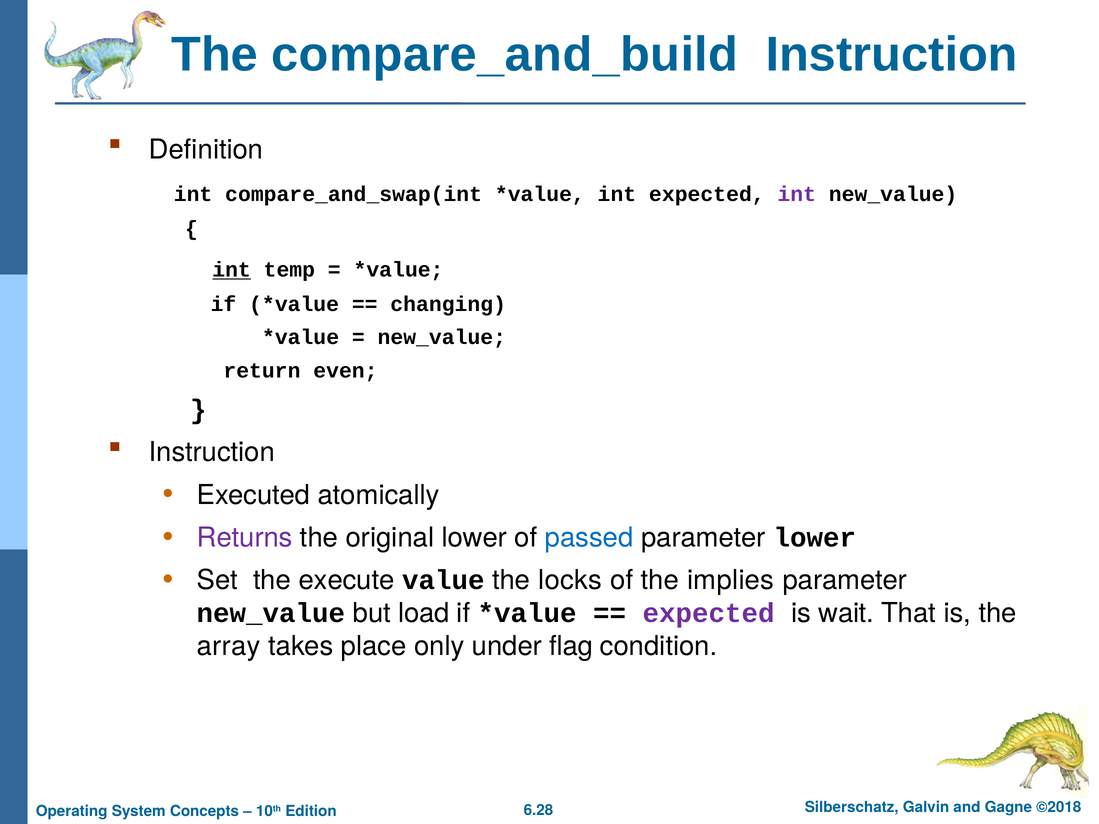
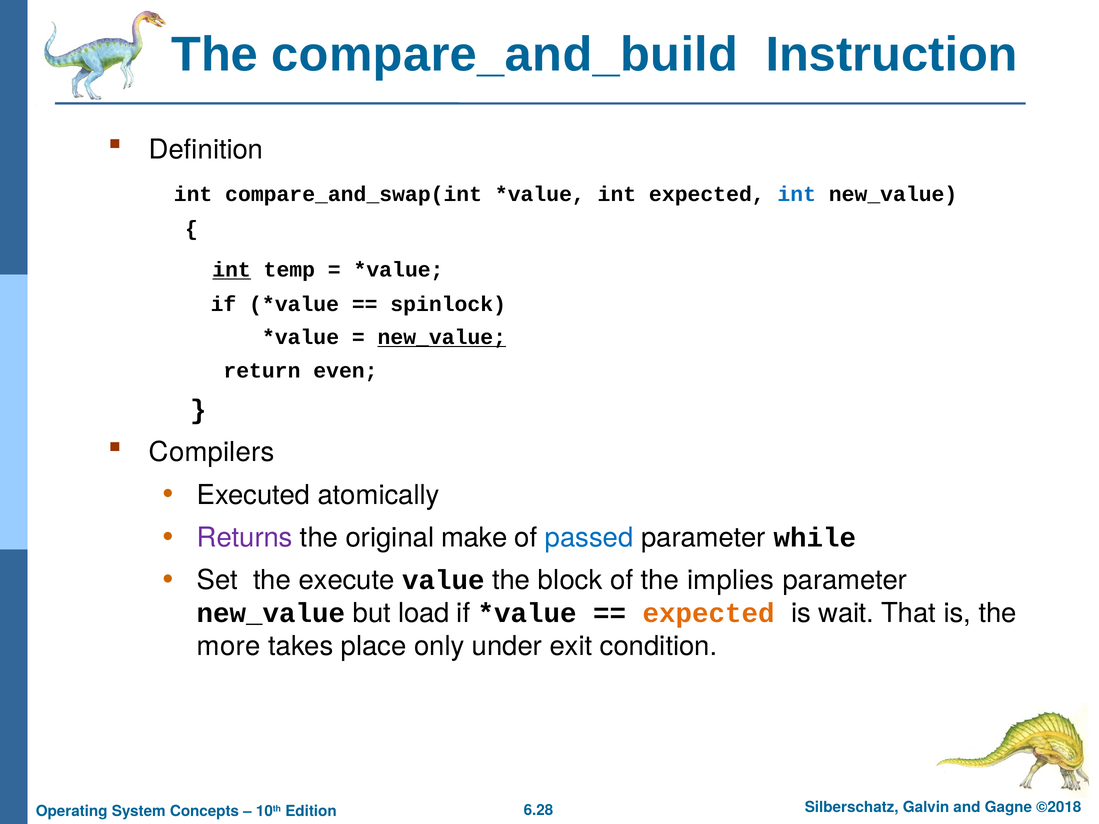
int colour: purple -> blue (797, 194)
changing: changing -> spinlock (448, 304)
new_value underline: none -> present (442, 337)
Instruction: Instruction -> Compilers (212, 453)
original lower: lower -> make (474, 538)
parameter lower: lower -> while (815, 538)
locks: locks -> block (570, 580)
expected colour: purple -> orange (709, 613)
array: array -> more (229, 646)
flag: flag -> exit (571, 646)
